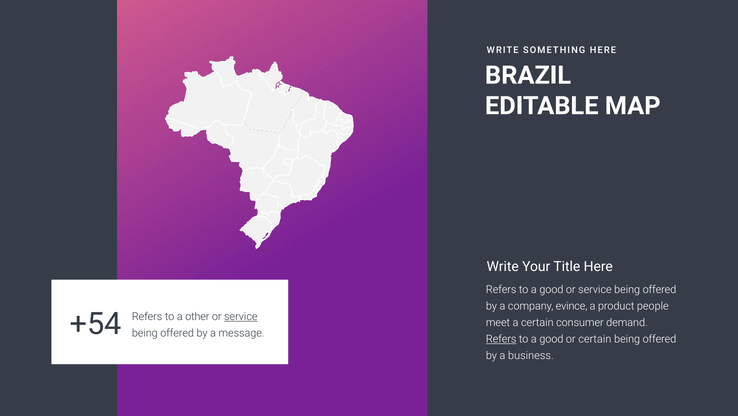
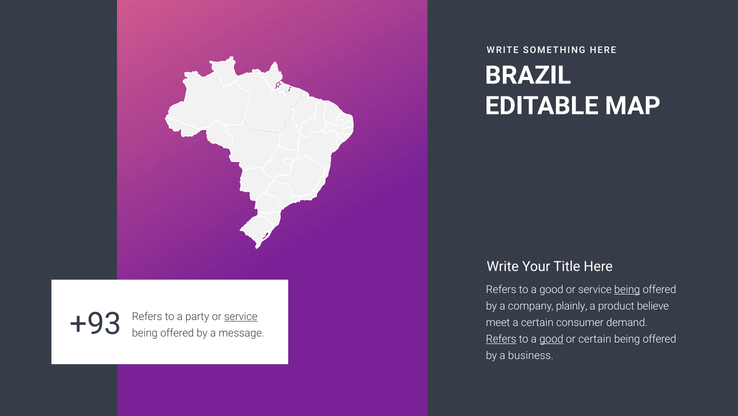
being underline: none -> present (627, 289)
evince: evince -> plainly (572, 306)
people: people -> believe (653, 306)
+54: +54 -> +93 (96, 323)
other: other -> party (197, 316)
good underline: none -> present (551, 339)
